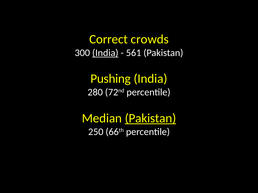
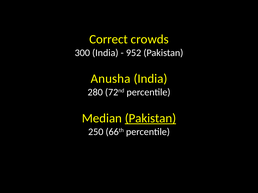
India underline: present -> none (105, 53)
561: 561 -> 952 (134, 53)
Pushing: Pushing -> Anusha (111, 79)
